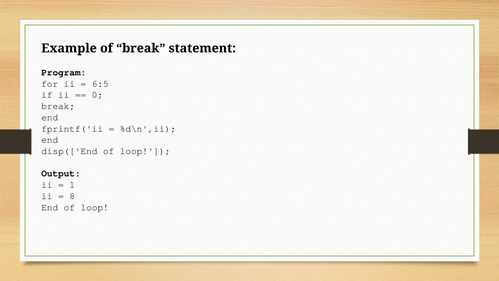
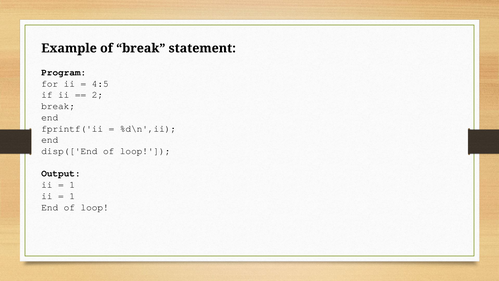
6:5: 6:5 -> 4:5 (100, 84)
0: 0 -> 2 (97, 95)
8: 8 -> 1 (72, 196)
